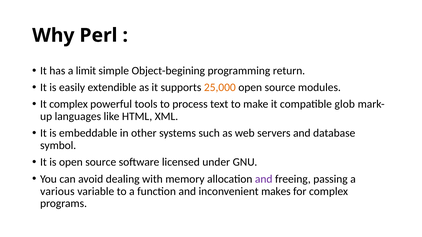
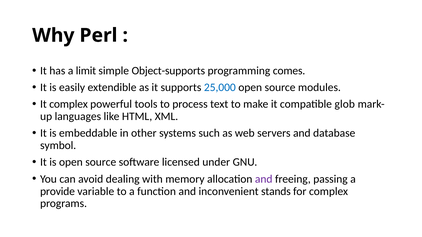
Object-begining: Object-begining -> Object-supports (168, 71)
return: return -> comes (289, 71)
25,000 colour: orange -> blue (220, 88)
various: various -> provide (57, 192)
makes: makes -> stands (276, 192)
